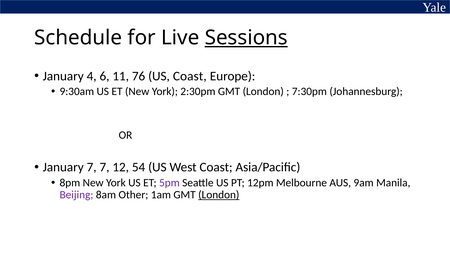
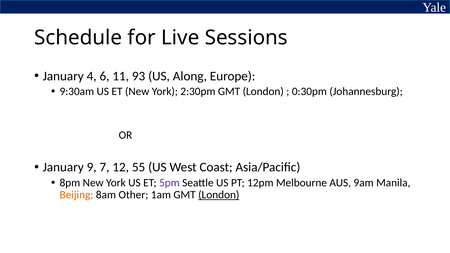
Sessions underline: present -> none (246, 38)
76: 76 -> 93 (139, 76)
US Coast: Coast -> Along (190, 76)
7:30pm: 7:30pm -> 0:30pm (309, 92)
January 7: 7 -> 9 (92, 167)
54: 54 -> 55 (139, 167)
Beijing colour: purple -> orange (77, 195)
